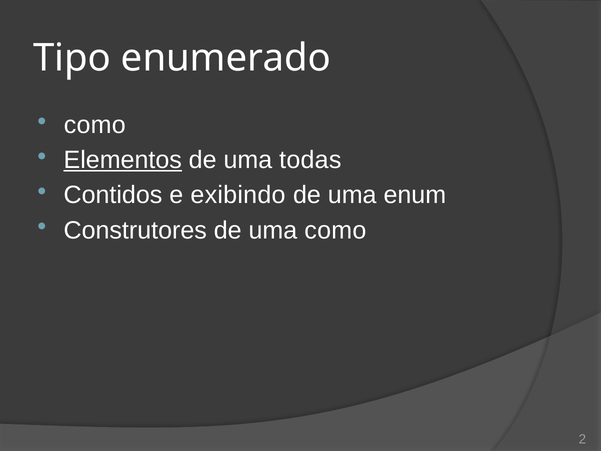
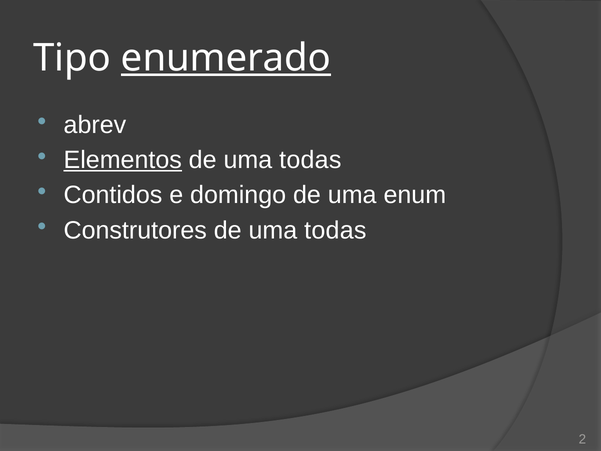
enumerado underline: none -> present (226, 58)
como: como -> abrev (95, 125)
exibindo: exibindo -> domingo (238, 195)
Construtores de uma como: como -> todas (335, 230)
